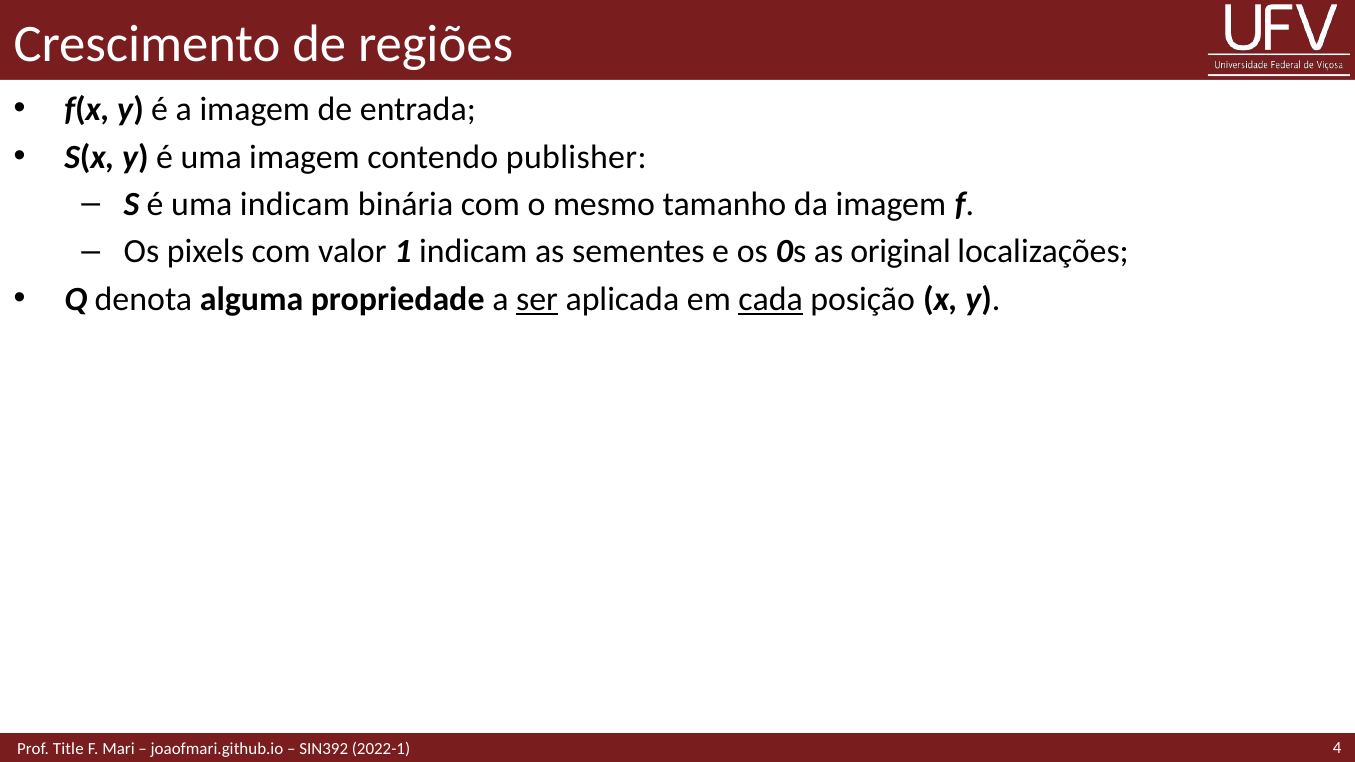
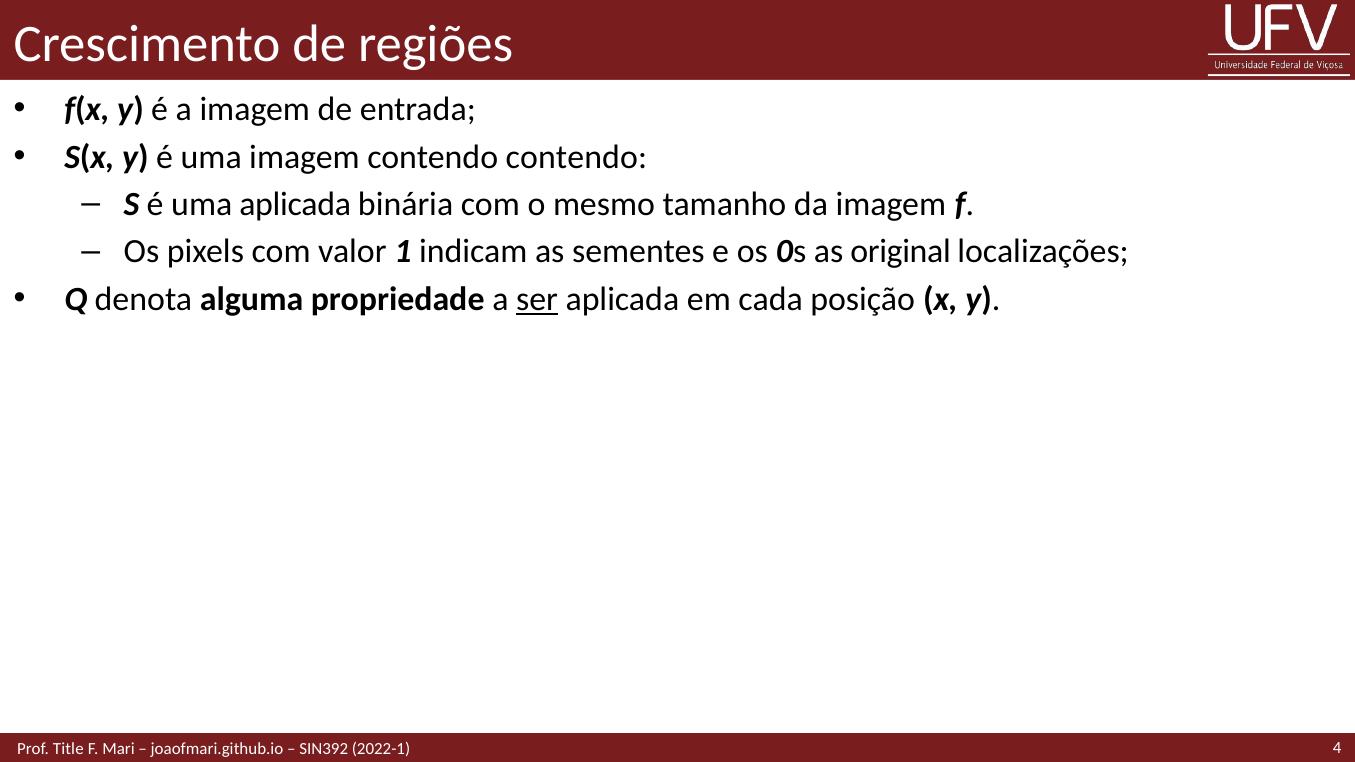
contendo publisher: publisher -> contendo (576, 157)
uma indicam: indicam -> aplicada (295, 204)
cada underline: present -> none (771, 299)
